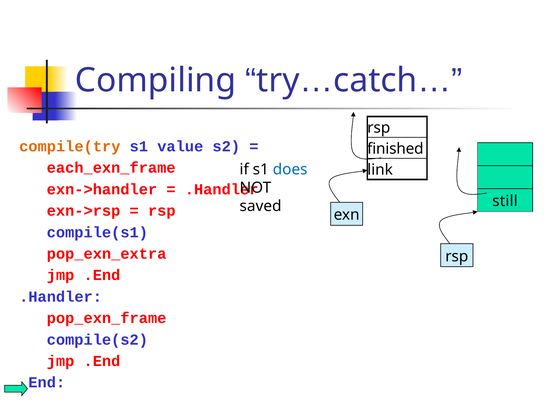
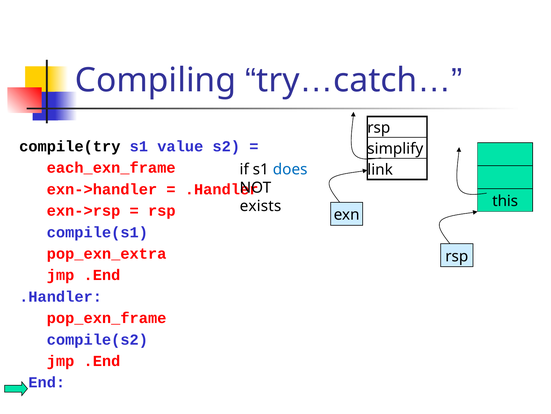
compile(try colour: orange -> black (70, 146)
finished: finished -> simplify (395, 149)
still: still -> this (505, 201)
saved: saved -> exists (260, 206)
